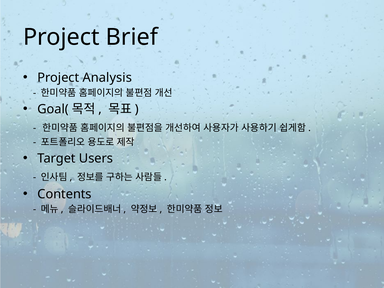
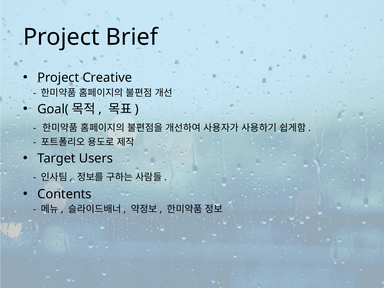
Analysis: Analysis -> Creative (107, 78)
